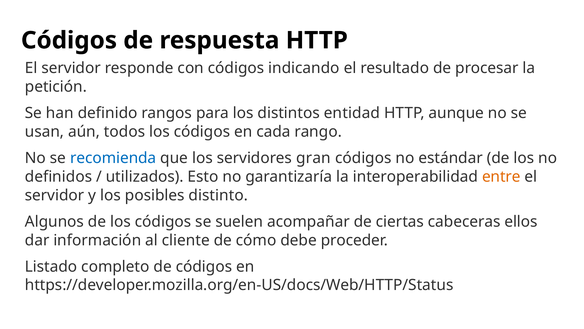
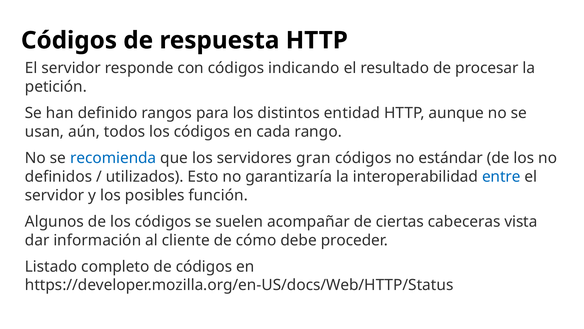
entre colour: orange -> blue (501, 176)
distinto: distinto -> función (218, 195)
ellos: ellos -> vista (521, 221)
